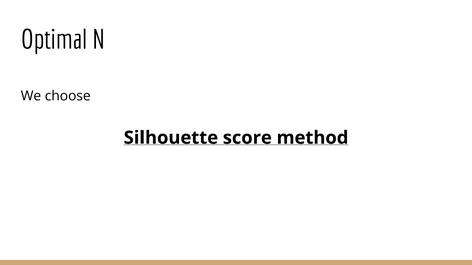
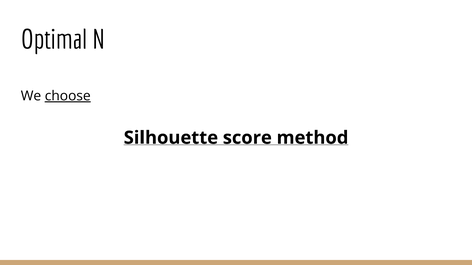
choose underline: none -> present (68, 96)
